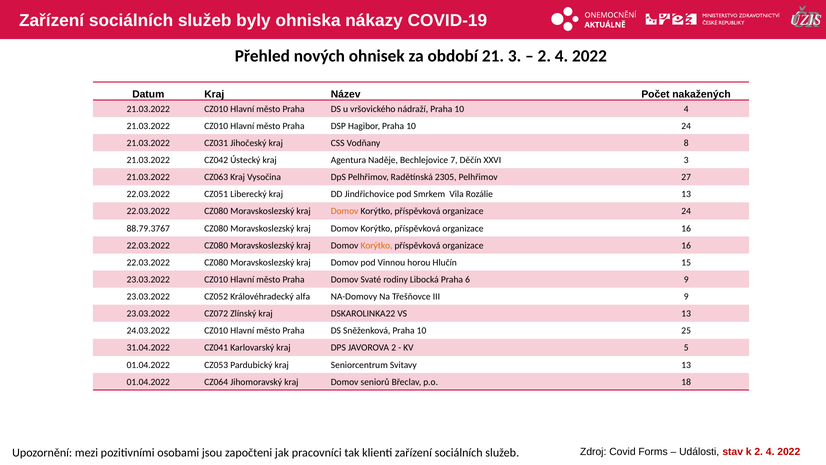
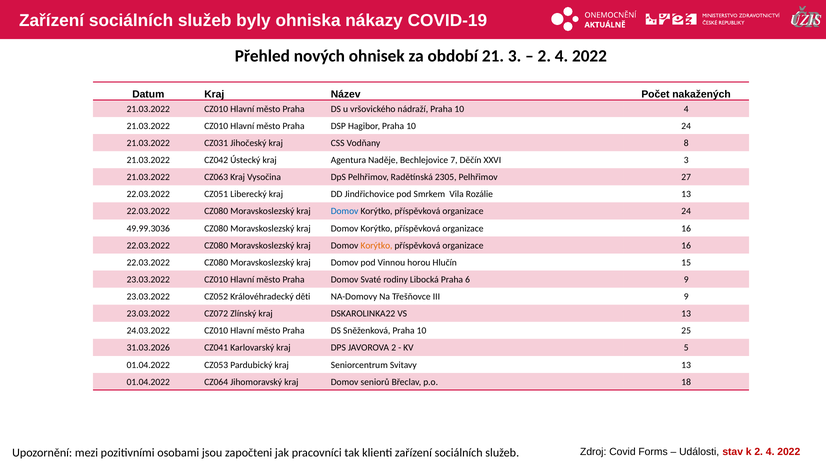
Domov colour: orange -> blue (345, 211)
88.79.3767: 88.79.3767 -> 49.99.3036 (148, 228)
alfa: alfa -> děti (303, 296)
31.04.2022: 31.04.2022 -> 31.03.2026 (148, 348)
